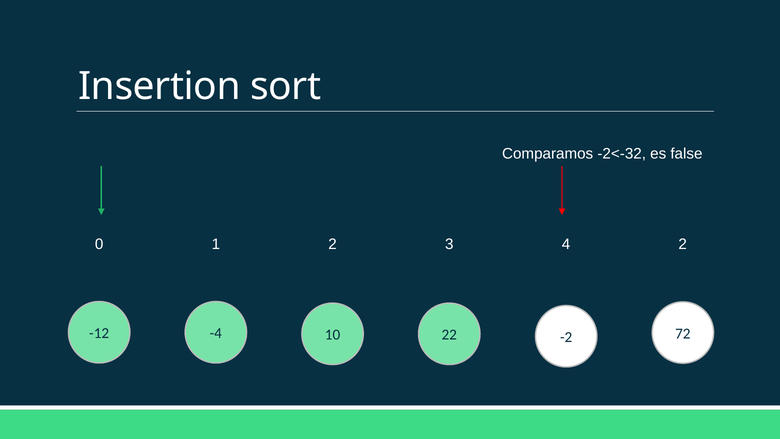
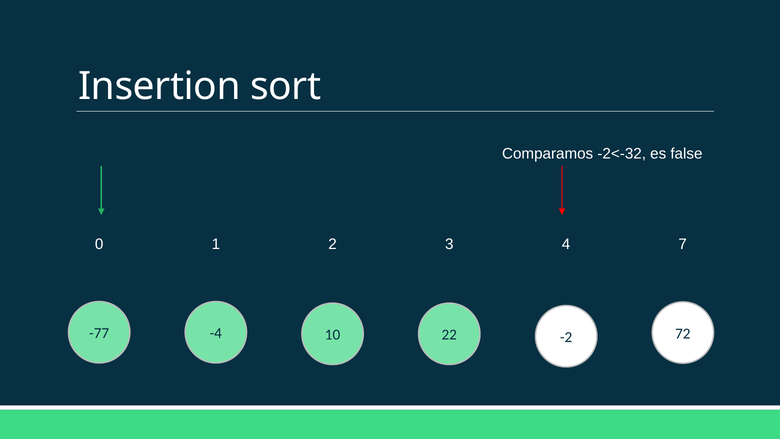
4 2: 2 -> 7 (683, 244)
-12: -12 -> -77 (99, 333)
